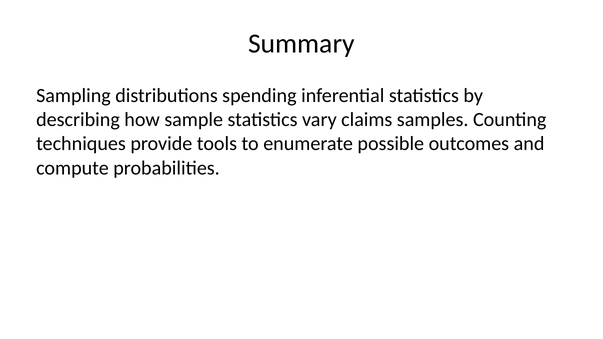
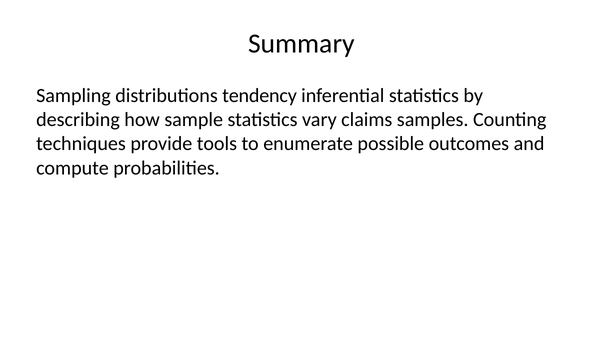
spending: spending -> tendency (260, 96)
